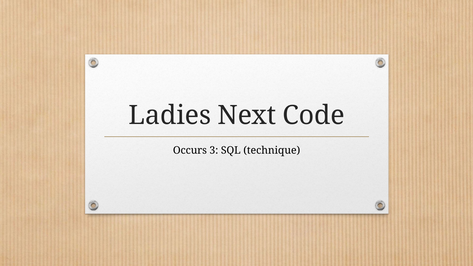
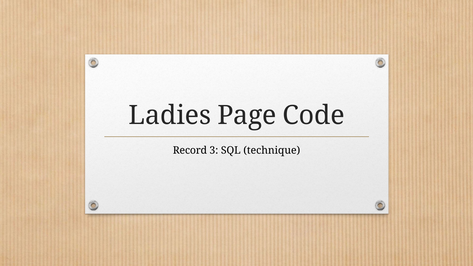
Next: Next -> Page (247, 116)
Occurs: Occurs -> Record (190, 151)
